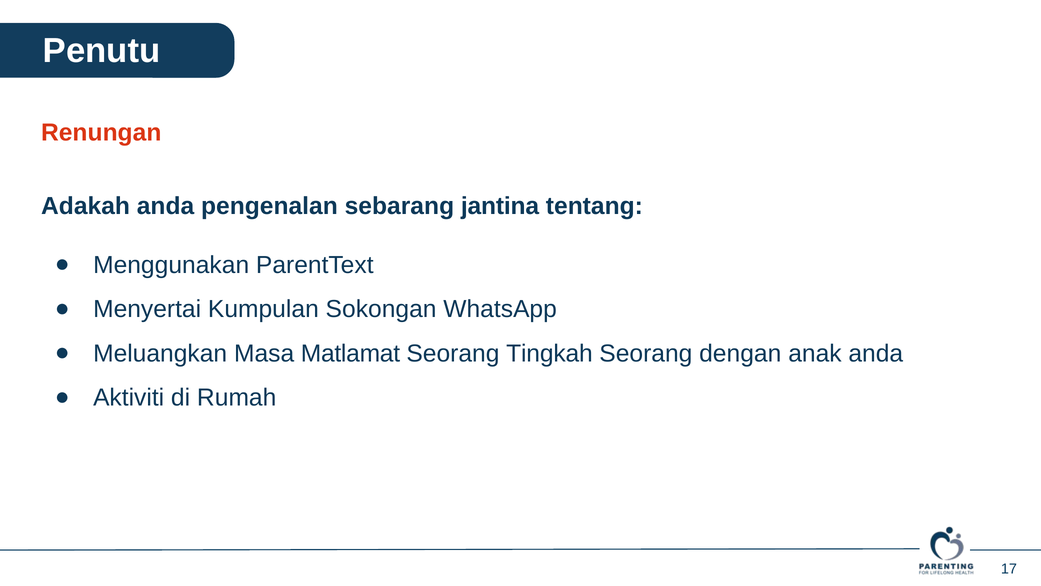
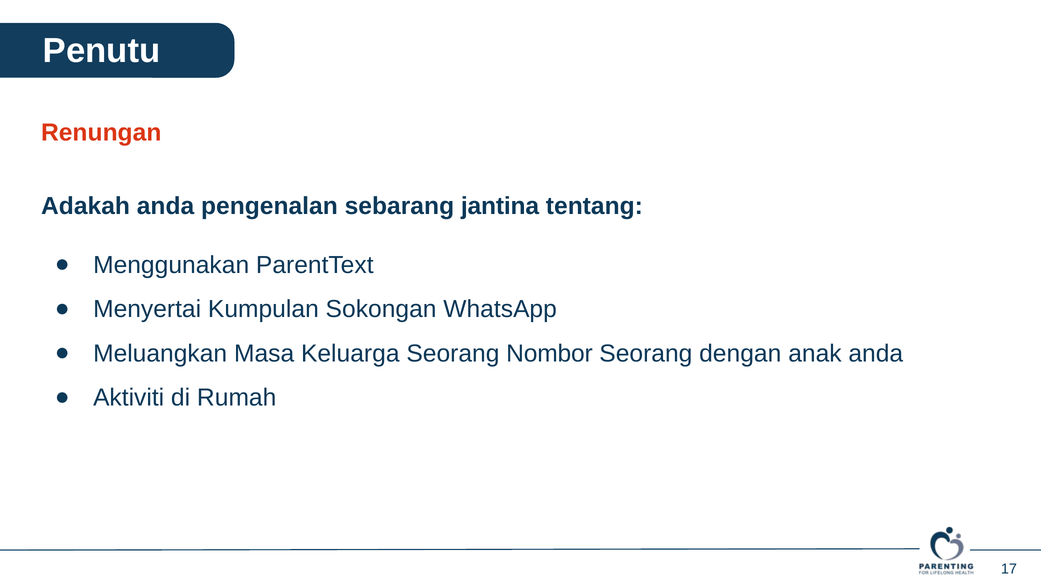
Matlamat: Matlamat -> Keluarga (350, 353)
Tingkah: Tingkah -> Nombor (549, 353)
